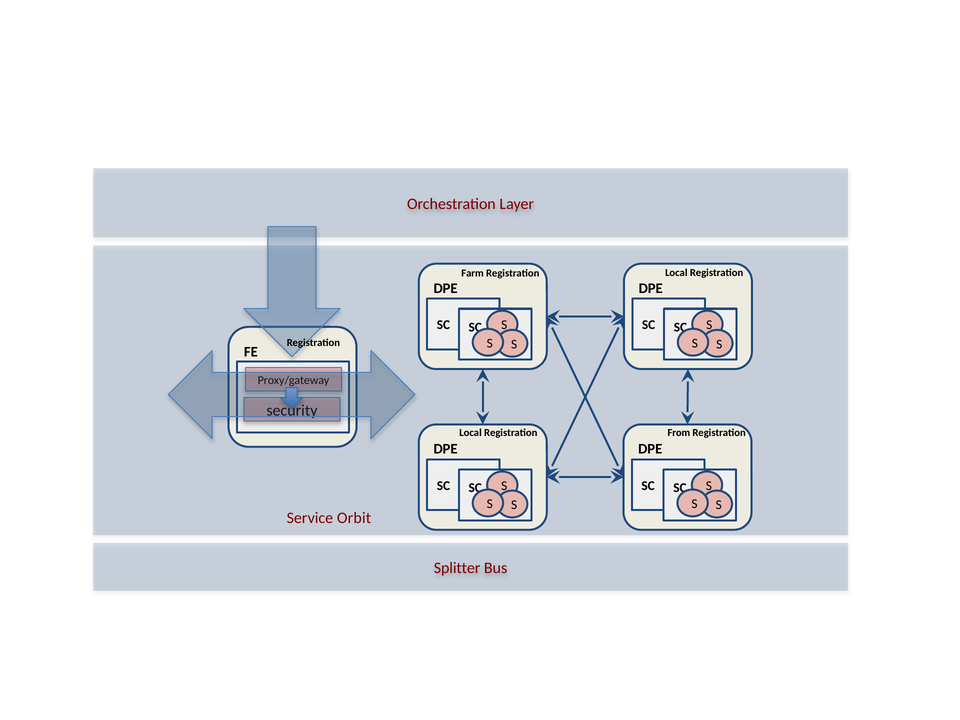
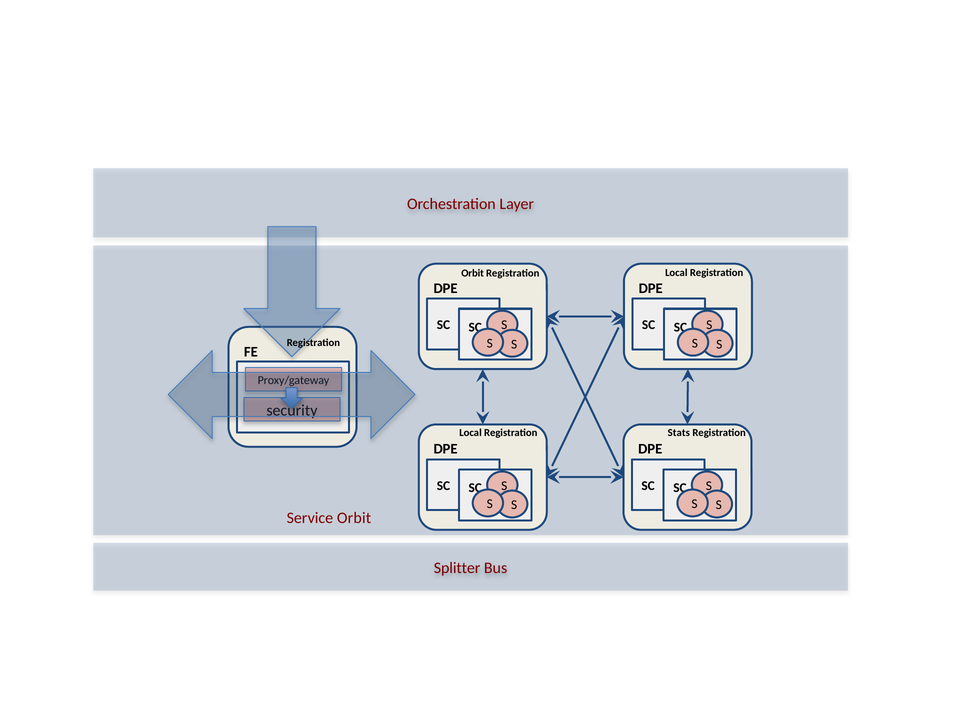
Farm: Farm -> Orbit (473, 273)
From: From -> Stats (679, 433)
